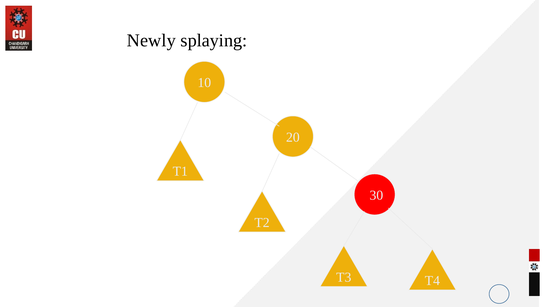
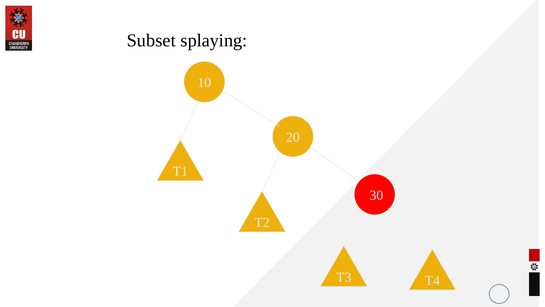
Newly: Newly -> Subset (151, 40)
